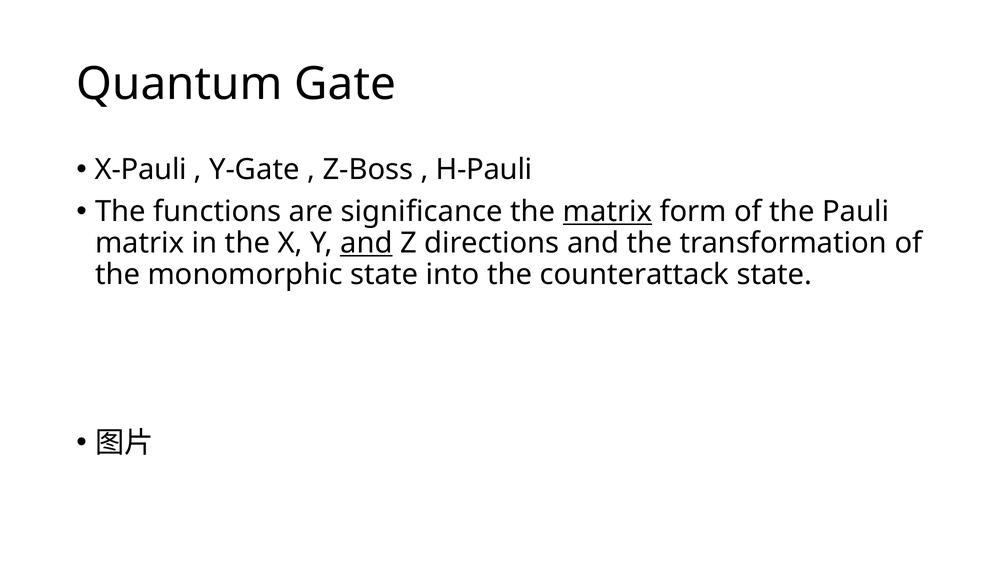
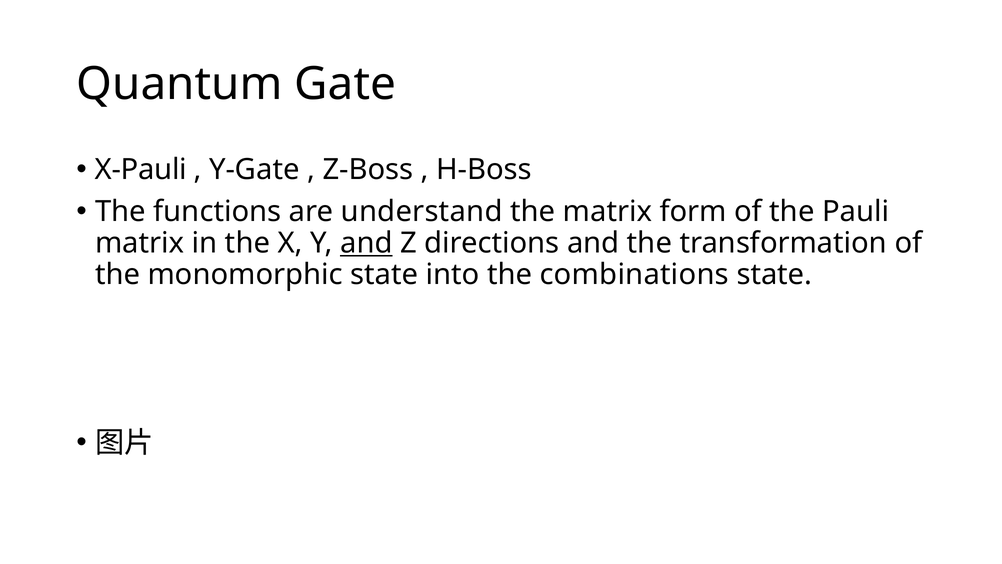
H-Pauli: H-Pauli -> H-Boss (484, 169)
significance: significance -> understand (422, 211)
matrix underline: present -> none (608, 211)
counterattack: counterattack -> combinations (634, 275)
